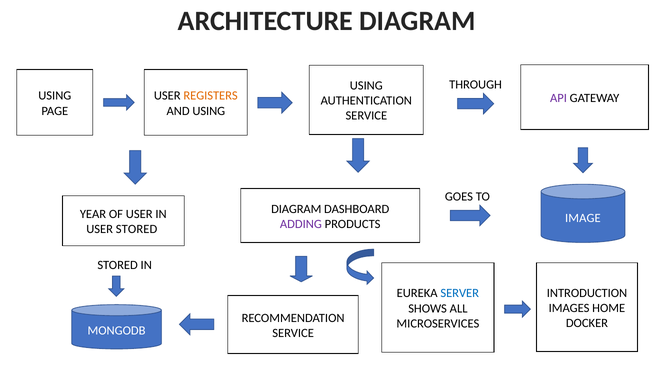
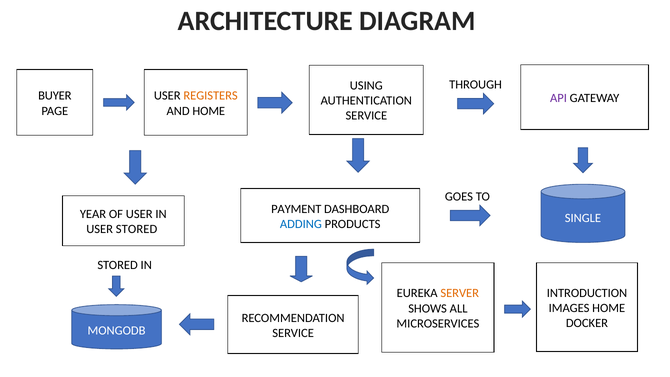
USING: USING -> BUYER (55, 96)
AND USING: USING -> HOME (209, 111)
DIAGRAM: DIAGRAM -> PAYMENT (296, 209)
IMAGE: IMAGE -> SINGLE (583, 218)
ADDING colour: purple -> blue (301, 224)
SERVER colour: blue -> orange (460, 293)
